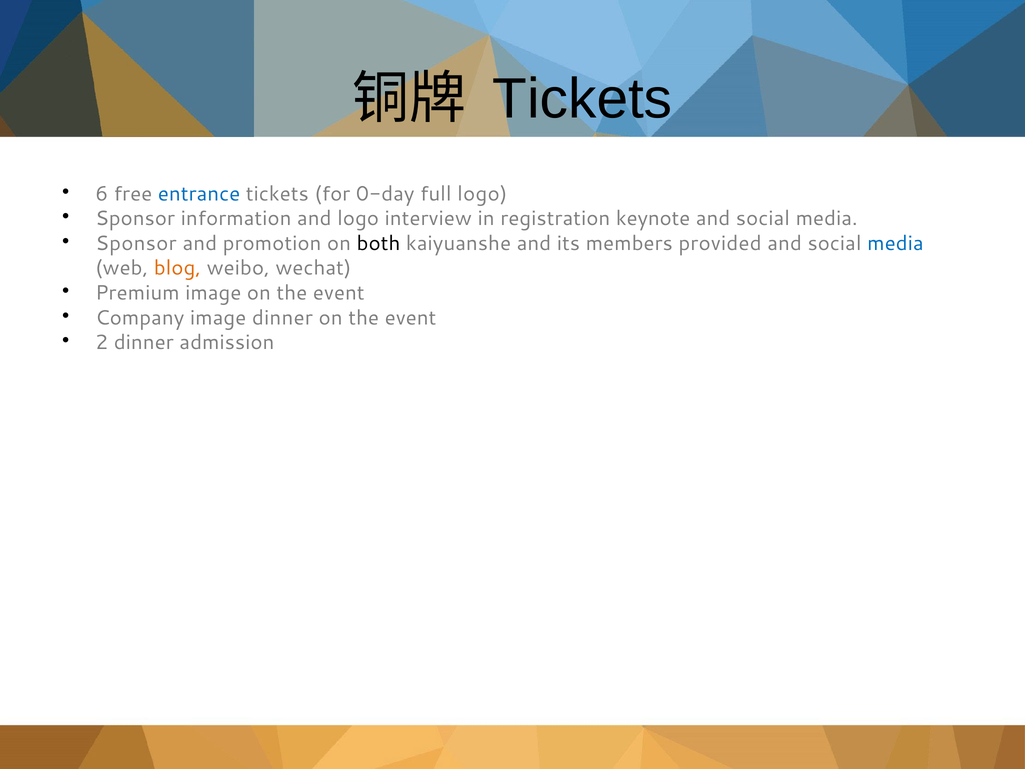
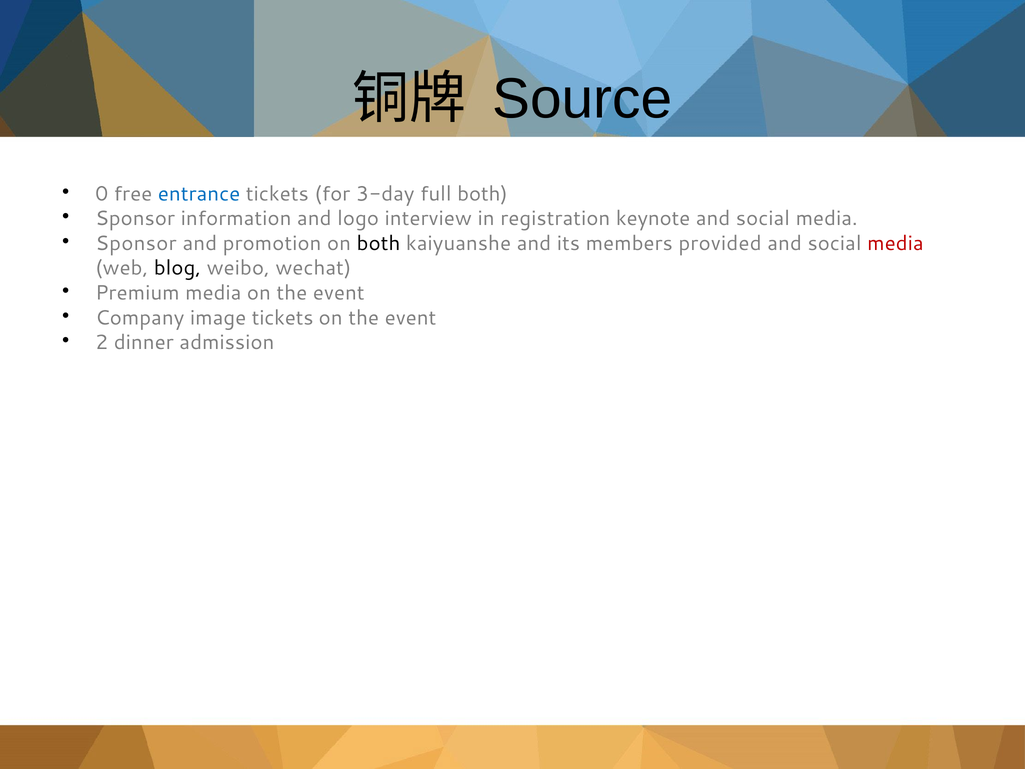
Tickets: Tickets -> Source (582, 99)
6: 6 -> 0 (102, 194)
0-day: 0-day -> 3-day (385, 194)
full logo: logo -> both (483, 194)
media colour: blue -> red (895, 243)
blog colour: orange -> black (177, 268)
Premium image: image -> media (213, 293)
image dinner: dinner -> tickets (283, 318)
